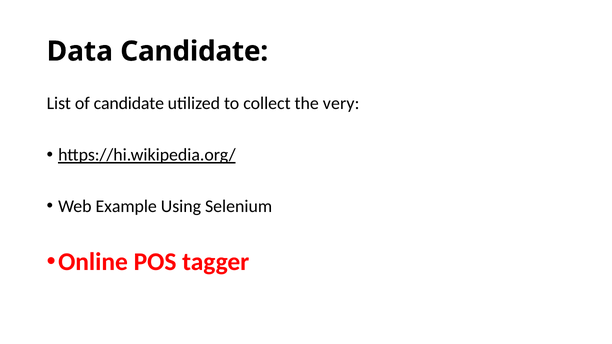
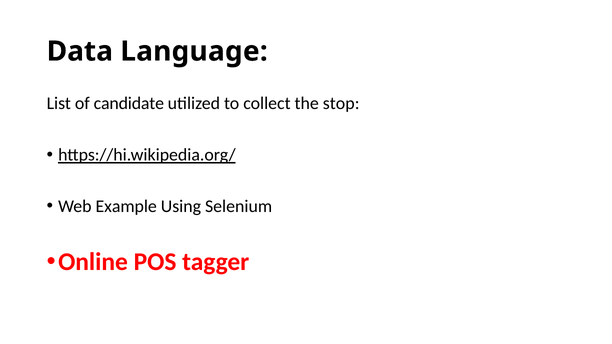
Data Candidate: Candidate -> Language (194, 51)
very: very -> stop (341, 103)
